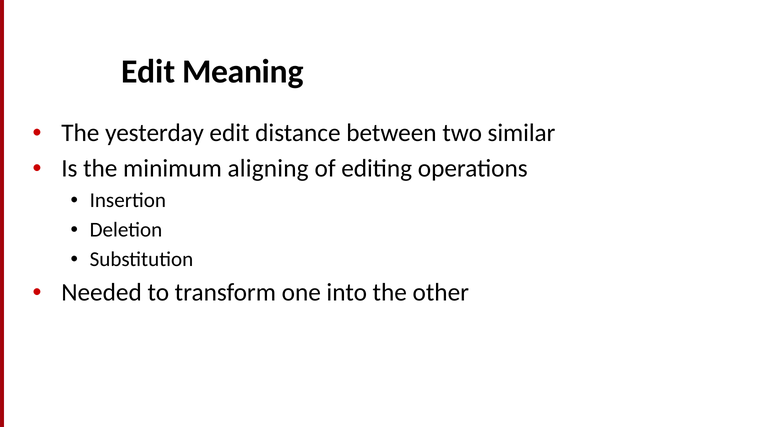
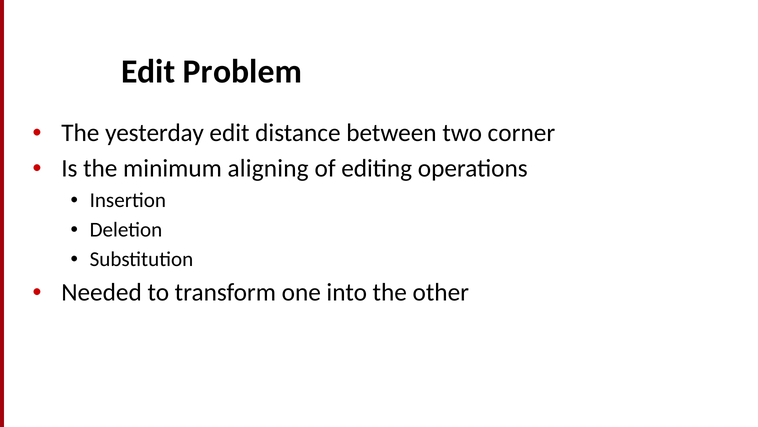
Meaning: Meaning -> Problem (243, 71)
similar: similar -> corner (521, 133)
